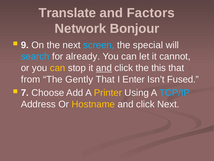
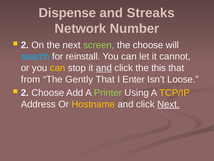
Translate: Translate -> Dispense (67, 13)
Factors: Factors -> Streaks (151, 13)
Bonjour: Bonjour -> Number (135, 29)
9: 9 -> 2 (25, 45)
screen colour: light blue -> light green (99, 45)
the special: special -> choose (148, 45)
already: already -> reinstall (83, 56)
Fused: Fused -> Loose (183, 79)
7: 7 -> 2 (25, 92)
Printer colour: yellow -> light green (108, 92)
TCP/IP colour: light blue -> yellow (175, 92)
Next underline: none -> present (168, 104)
